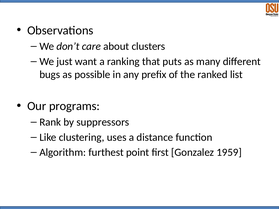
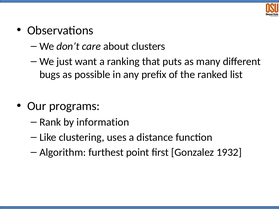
suppressors: suppressors -> information (103, 122)
1959: 1959 -> 1932 (229, 153)
